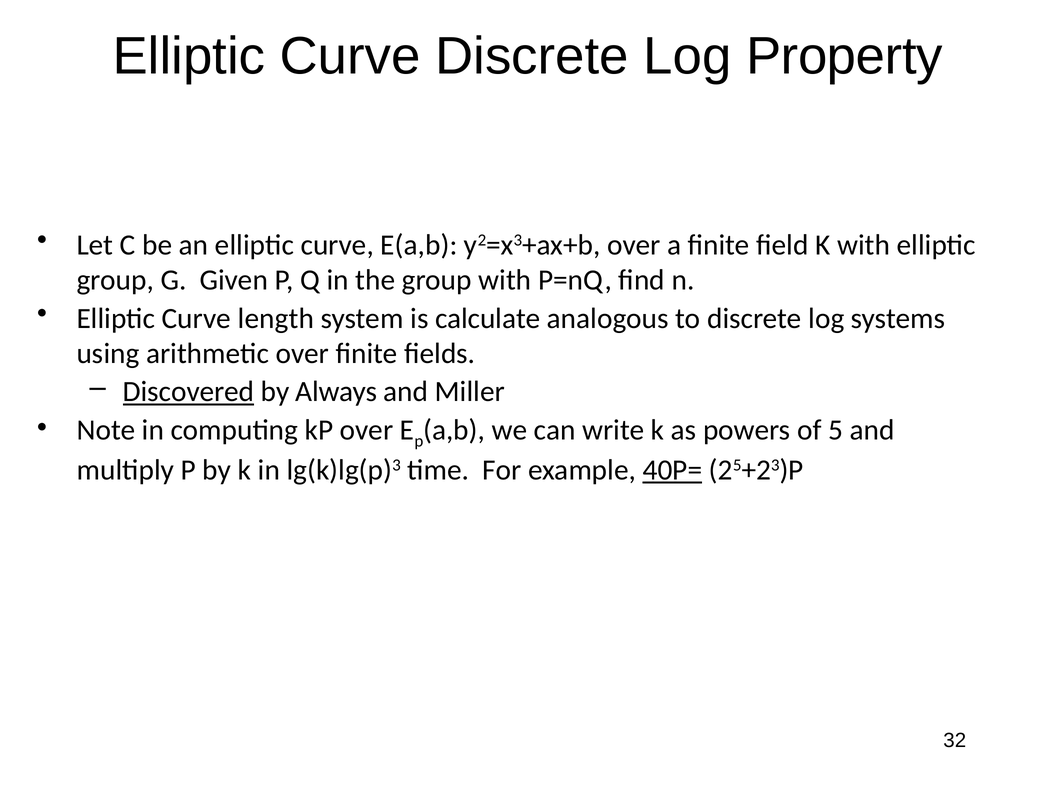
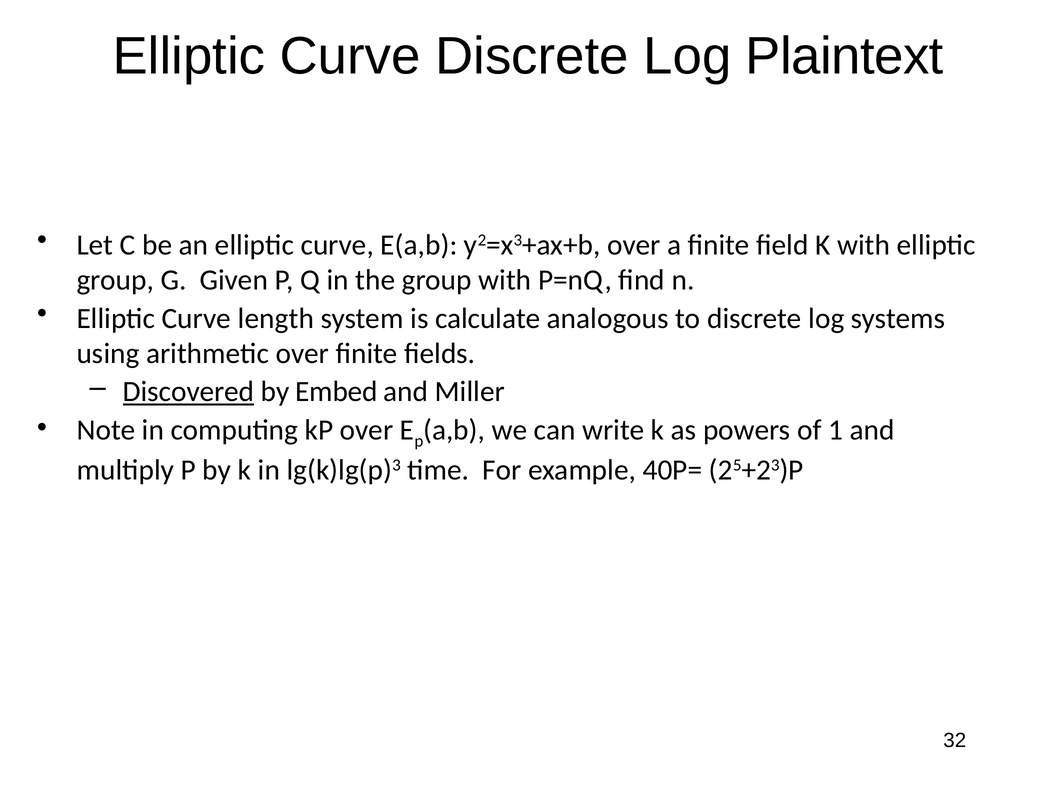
Property: Property -> Plaintext (844, 56)
Always: Always -> Embed (336, 392)
5: 5 -> 1 (836, 430)
40P= underline: present -> none (672, 470)
